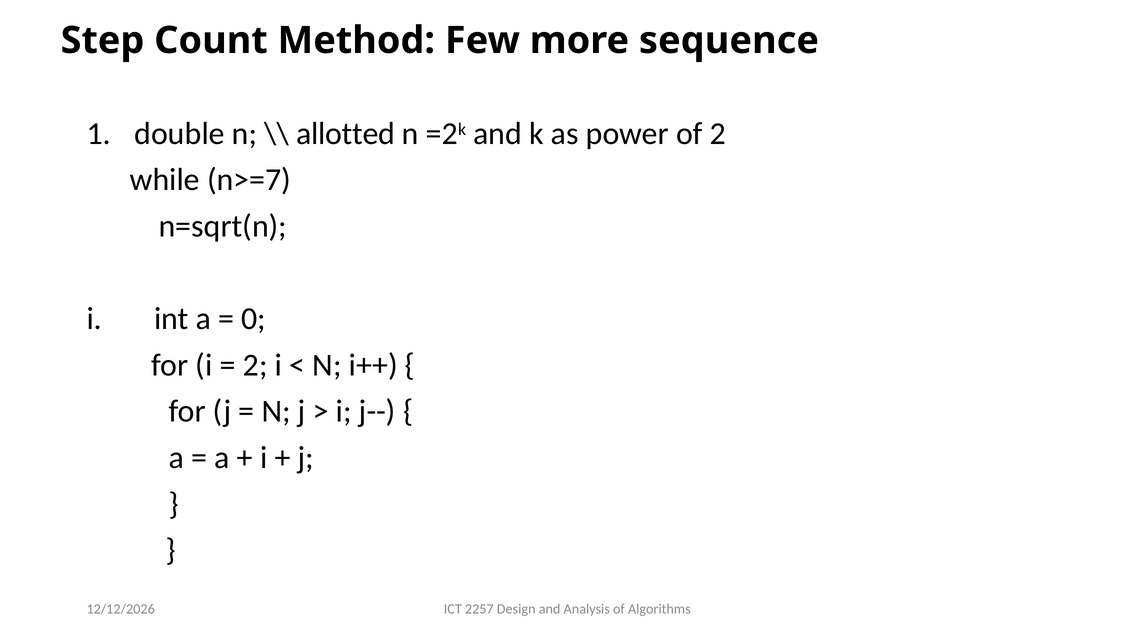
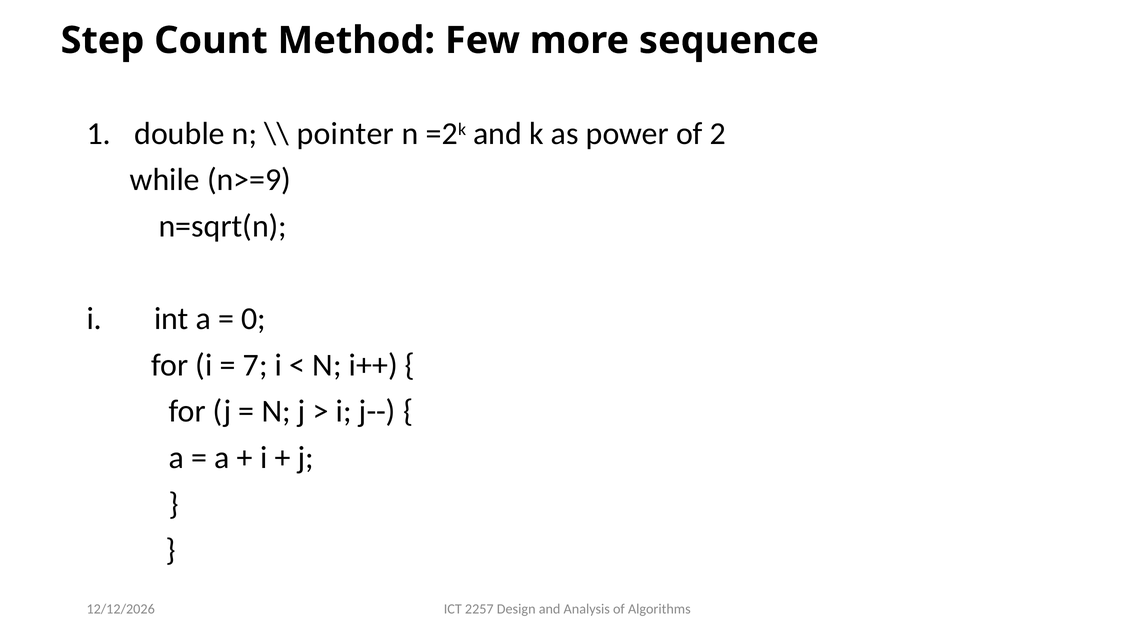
allotted: allotted -> pointer (345, 134)
n>=7: n>=7 -> n>=9 (249, 180)
2: 2 -> 7 (255, 365)
